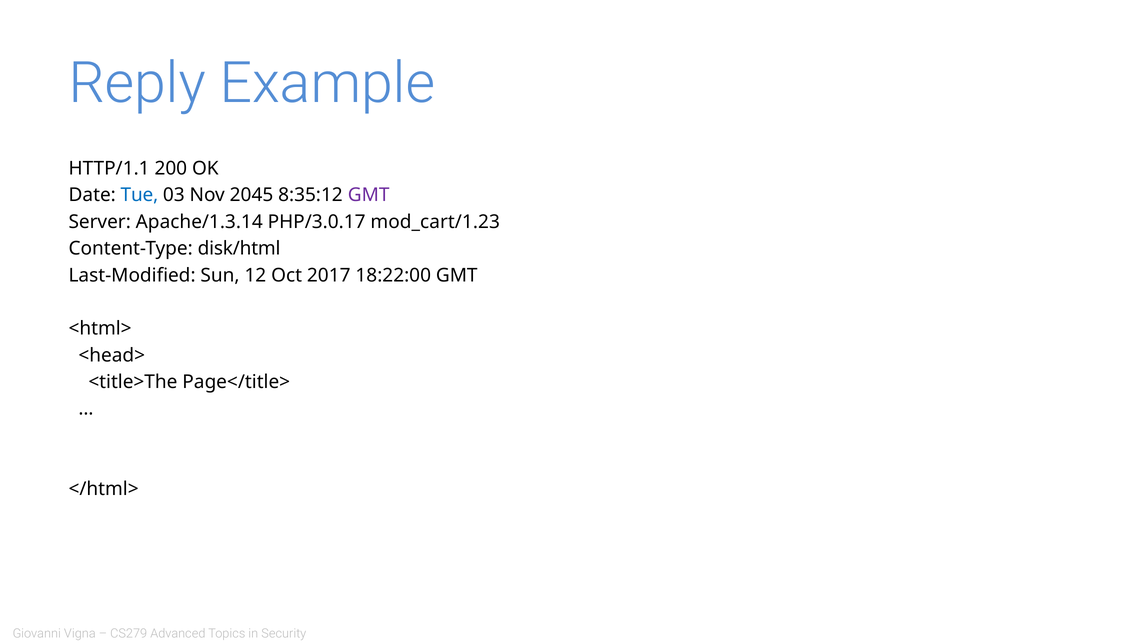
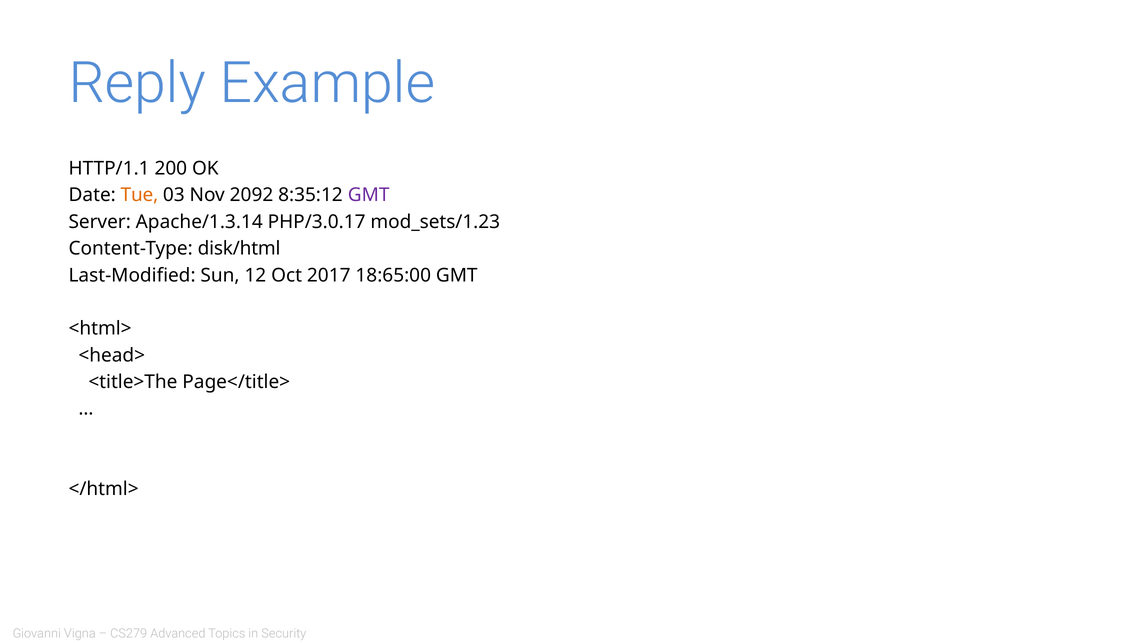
Tue colour: blue -> orange (139, 195)
2045: 2045 -> 2092 (252, 195)
mod_cart/1.23: mod_cart/1.23 -> mod_sets/1.23 (435, 222)
18:22:00: 18:22:00 -> 18:65:00 (393, 275)
